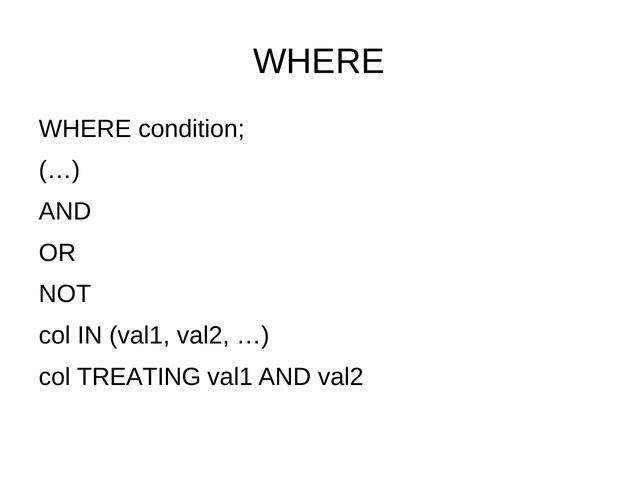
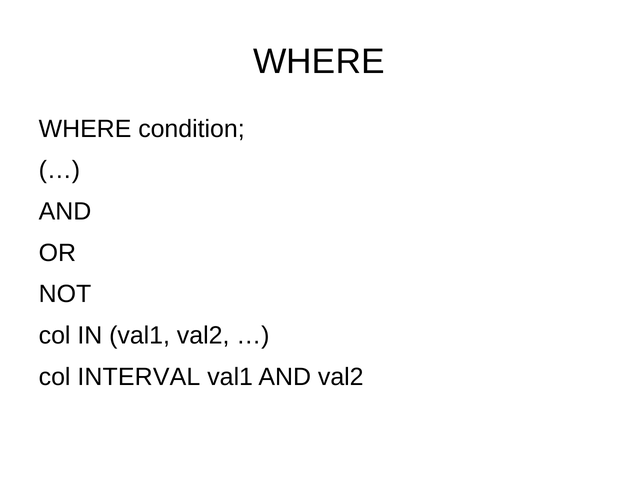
TREATING: TREATING -> INTERVAL (139, 376)
